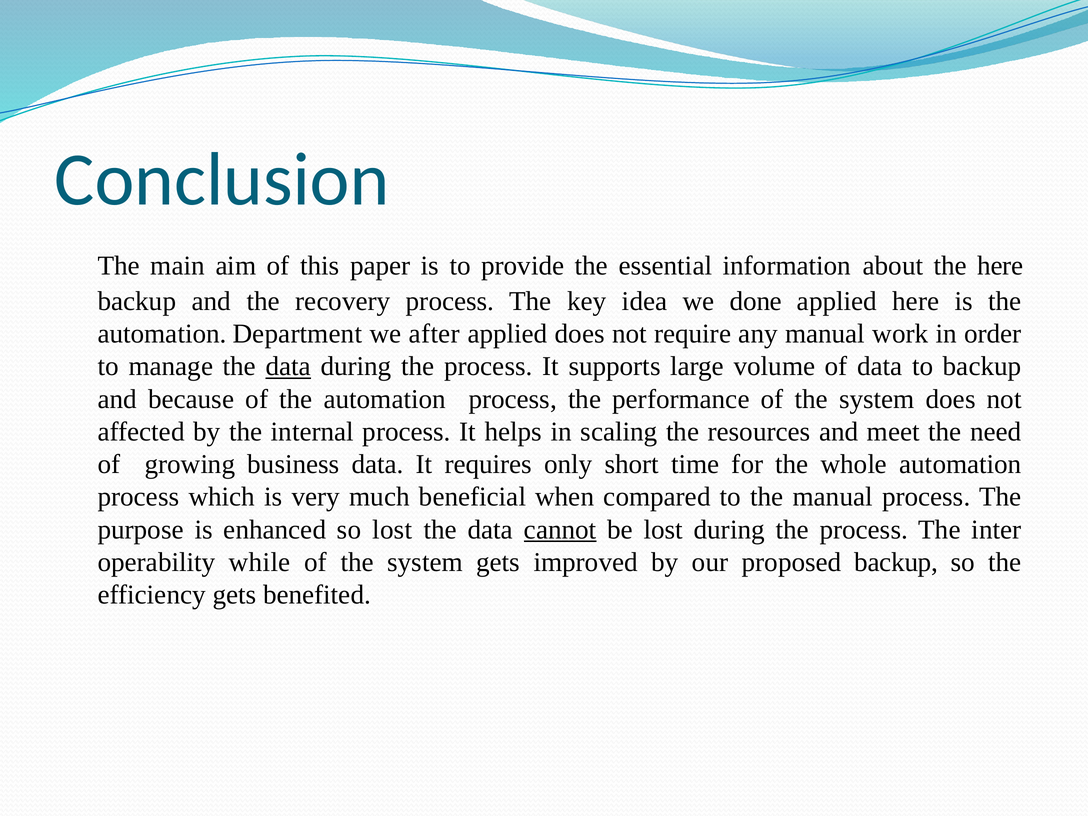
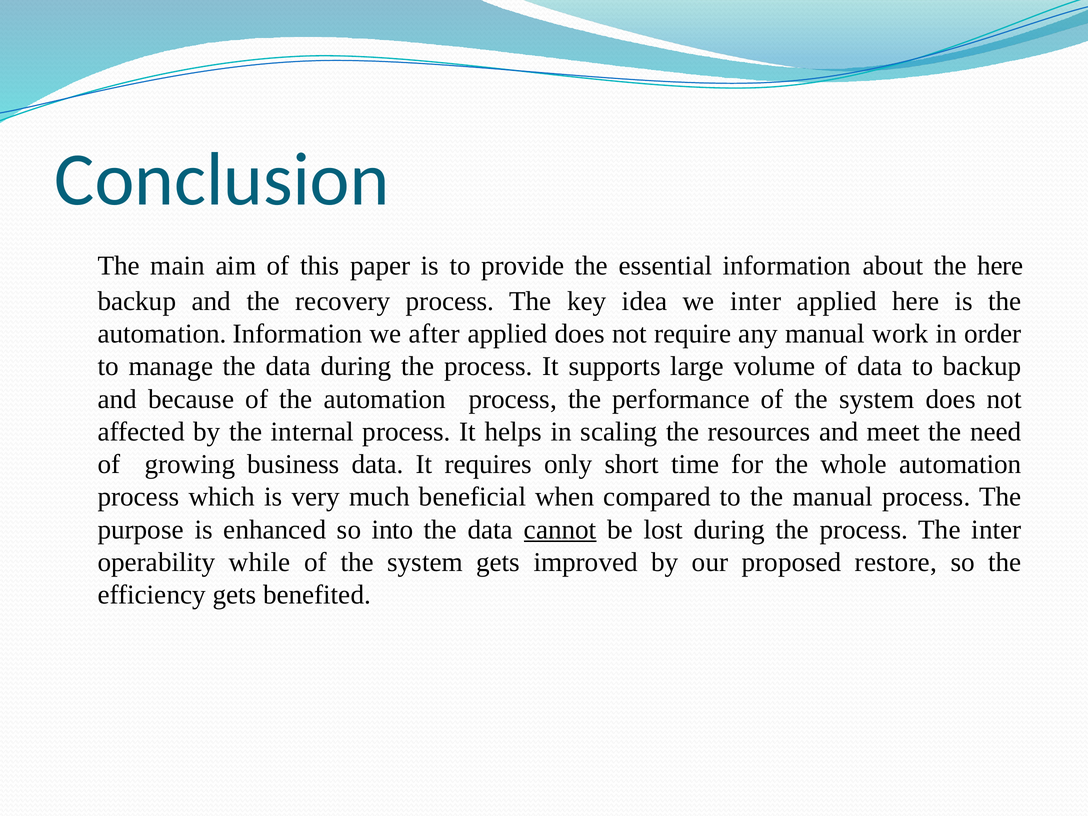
we done: done -> inter (756, 301)
automation Department: Department -> Information (297, 334)
data underline: present -> none (288, 366)
so lost: lost -> into (393, 530)
proposed backup: backup -> restore (896, 562)
